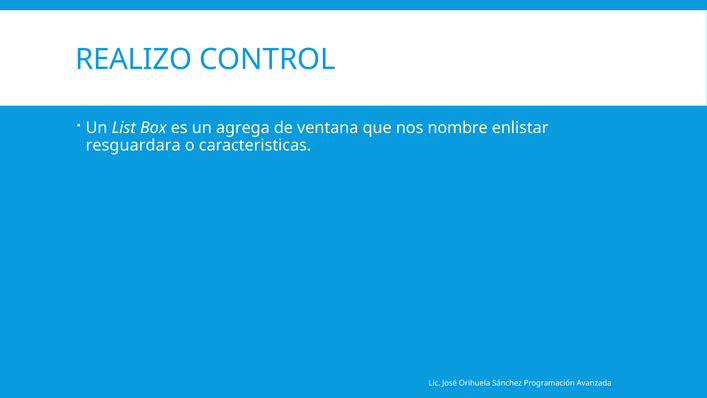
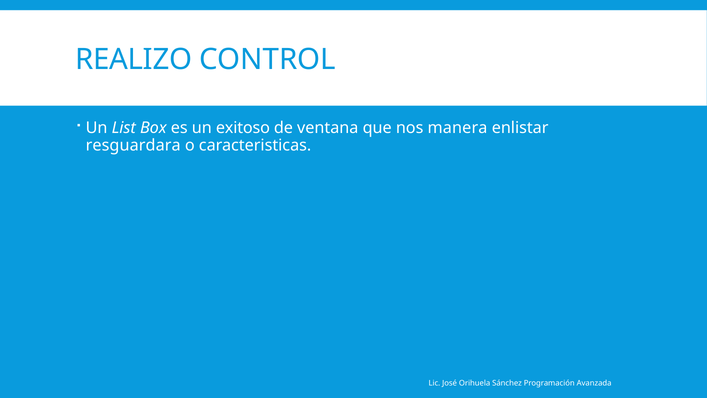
agrega: agrega -> exitoso (243, 128)
nombre: nombre -> manera (458, 128)
